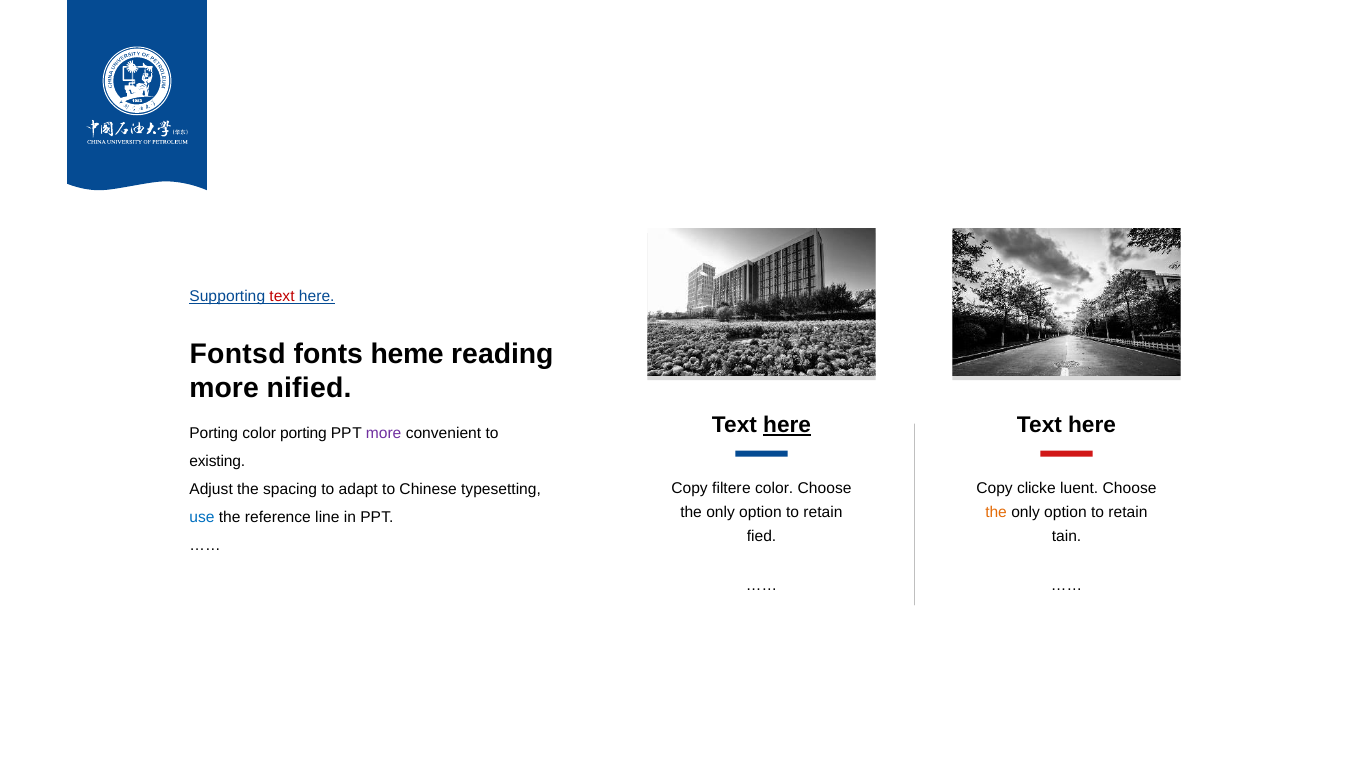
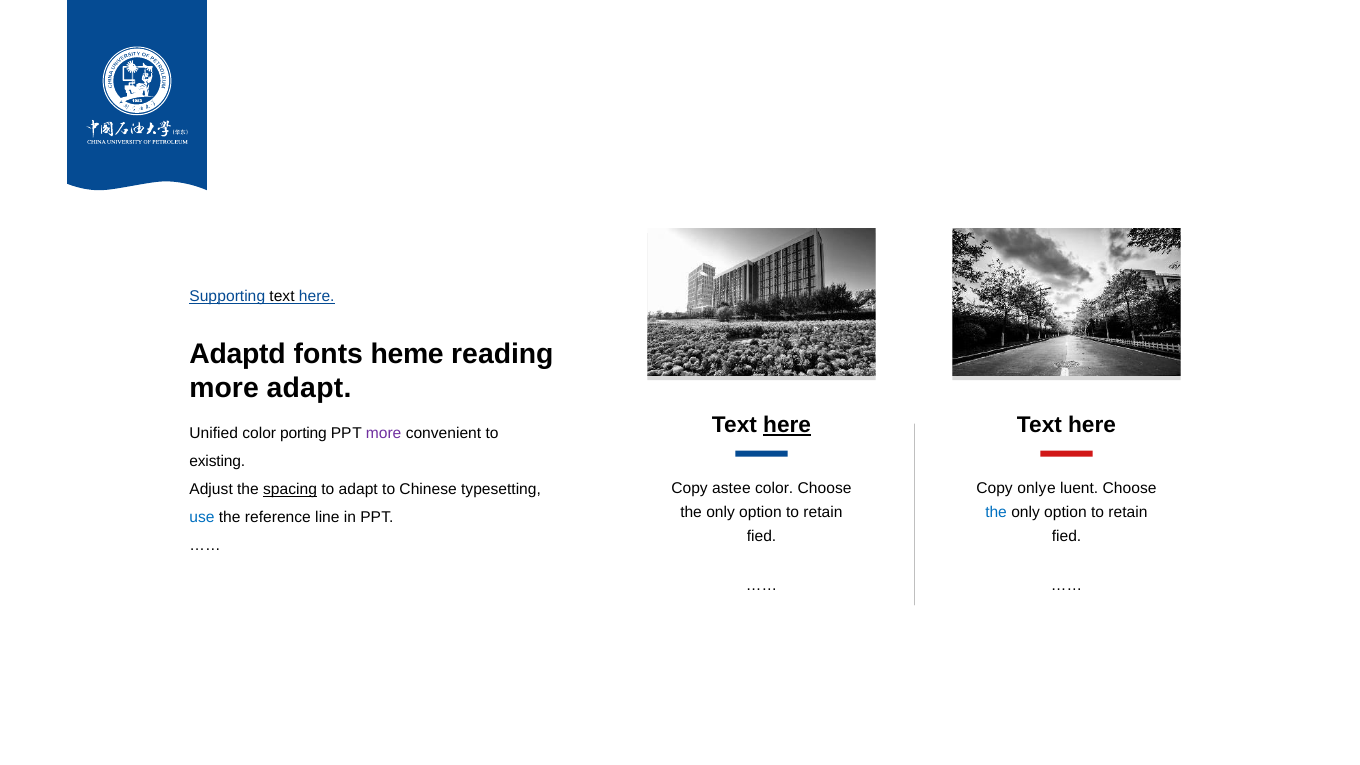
text colour: red -> black (282, 297)
Fonts: Fonts -> Adapt (229, 354)
more nified: nified -> adapt (309, 388)
Porting: Porting -> Unified (214, 433)
filter: filter -> aste (727, 488)
Copy click: click -> only (1032, 488)
spacing underline: none -> present (290, 489)
the colour: orange -> blue (996, 512)
tain: tain -> fied (1067, 537)
